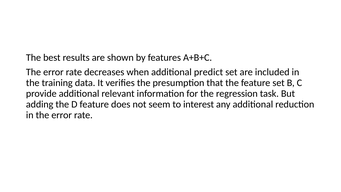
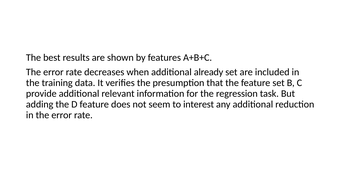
predict: predict -> already (209, 72)
